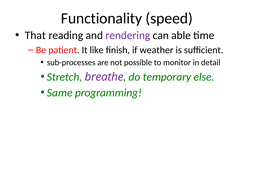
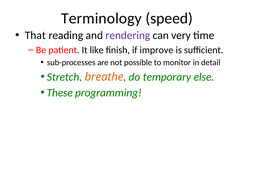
Functionality: Functionality -> Terminology (101, 18)
able: able -> very (181, 35)
weather: weather -> improve (156, 50)
breathe colour: purple -> orange (104, 77)
Same: Same -> These (60, 93)
